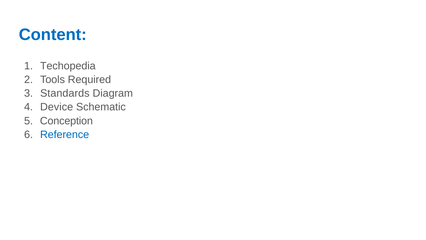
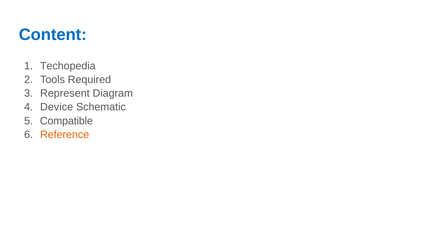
Standards: Standards -> Represent (65, 93)
Conception: Conception -> Compatible (66, 121)
Reference colour: blue -> orange (65, 134)
